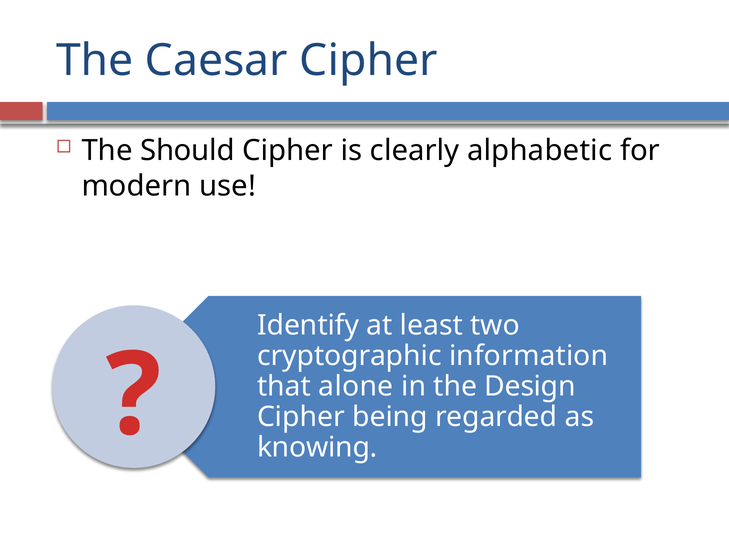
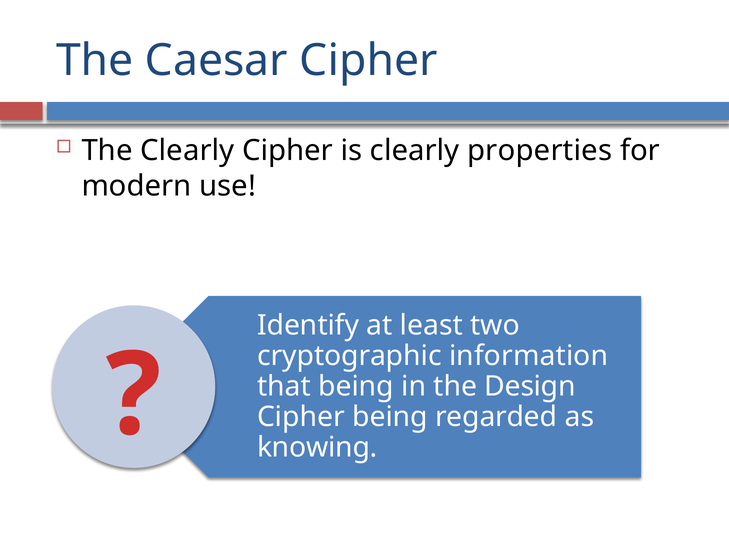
The Should: Should -> Clearly (187, 151)
alphabetic: alphabetic -> properties (540, 151)
that alone: alone -> being (356, 387)
